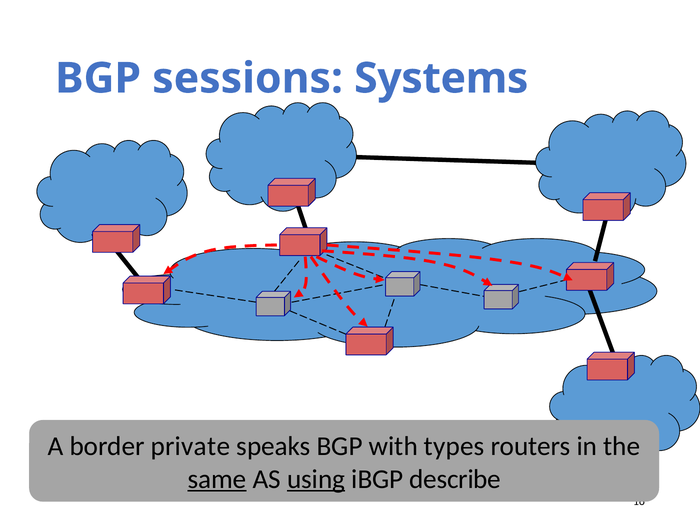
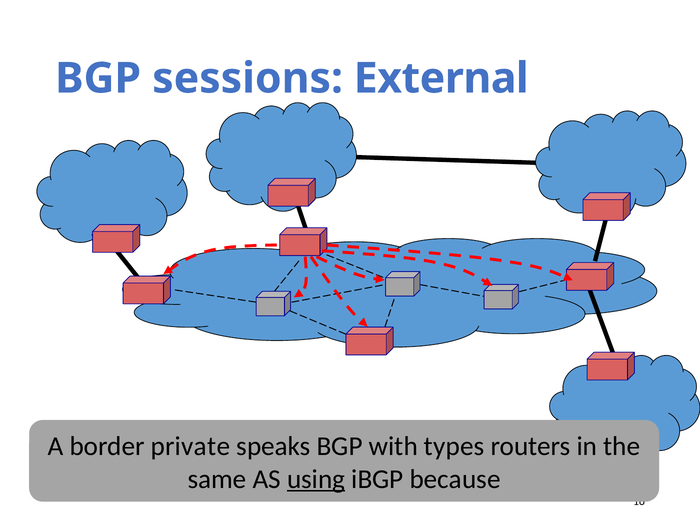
Systems: Systems -> External (441, 78)
same underline: present -> none (217, 479)
describe: describe -> because (455, 479)
